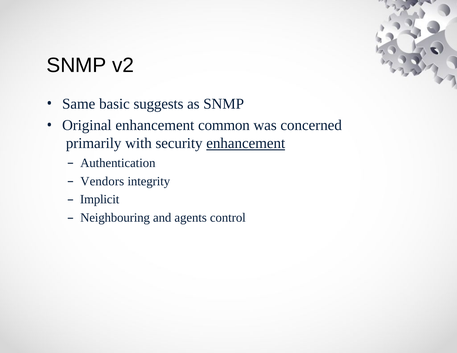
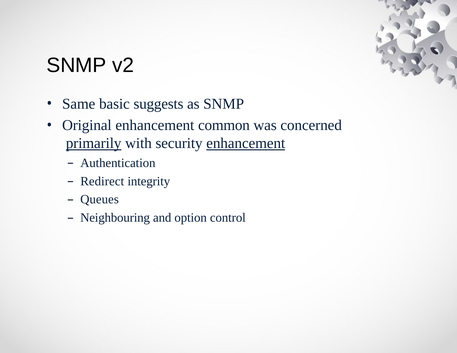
primarily underline: none -> present (94, 143)
Vendors: Vendors -> Redirect (102, 181)
Implicit: Implicit -> Queues (100, 200)
agents: agents -> option (191, 218)
